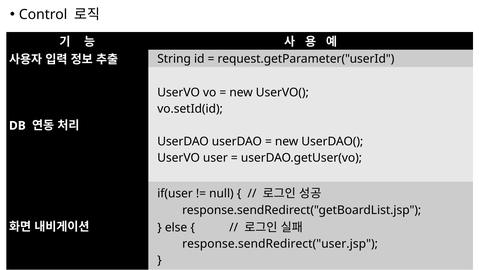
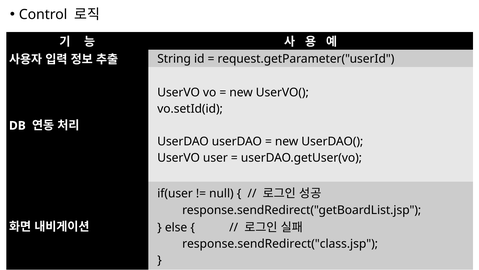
response.sendRedirect("user.jsp: response.sendRedirect("user.jsp -> response.sendRedirect("class.jsp (280, 243)
